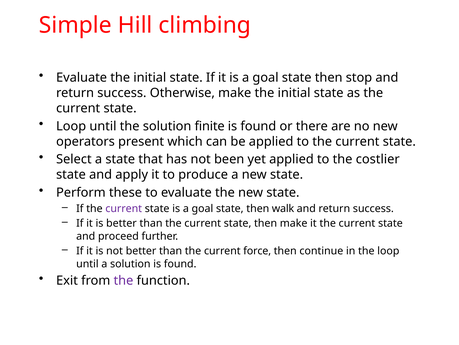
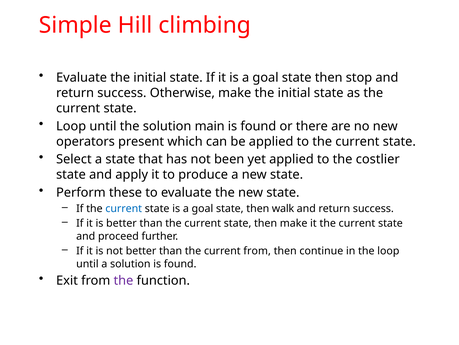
finite: finite -> main (210, 126)
current colour: purple -> blue (124, 208)
current force: force -> from (257, 251)
